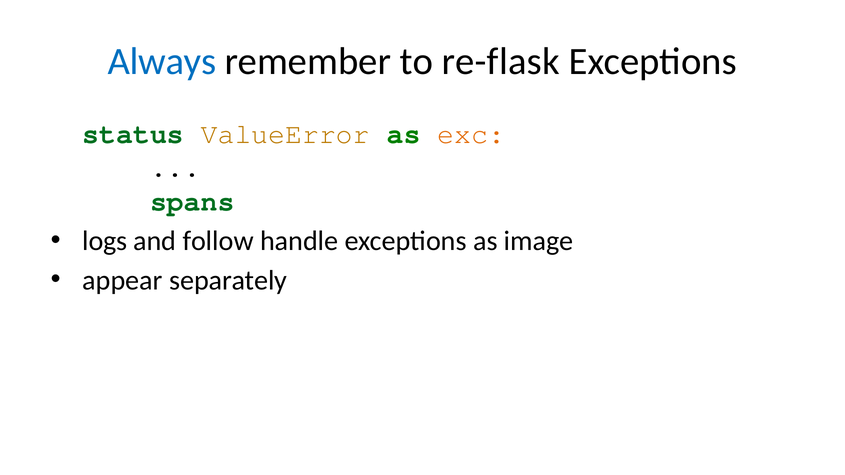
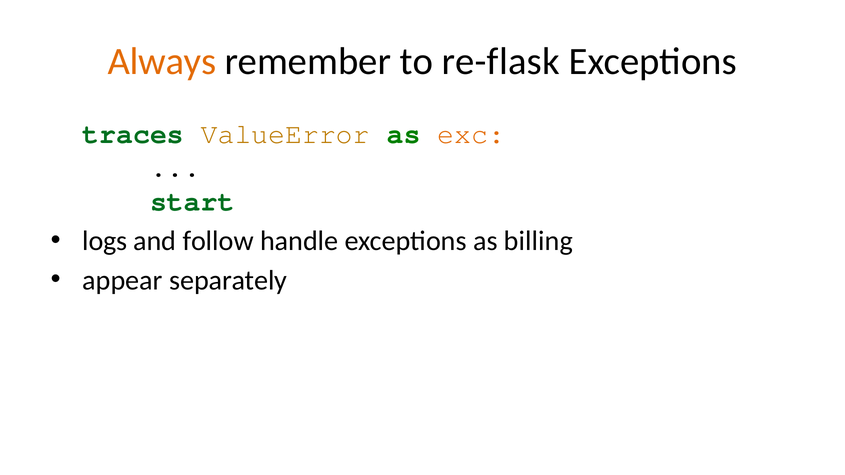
Always colour: blue -> orange (162, 61)
status: status -> traces (133, 134)
spans: spans -> start (192, 202)
image: image -> billing (539, 241)
